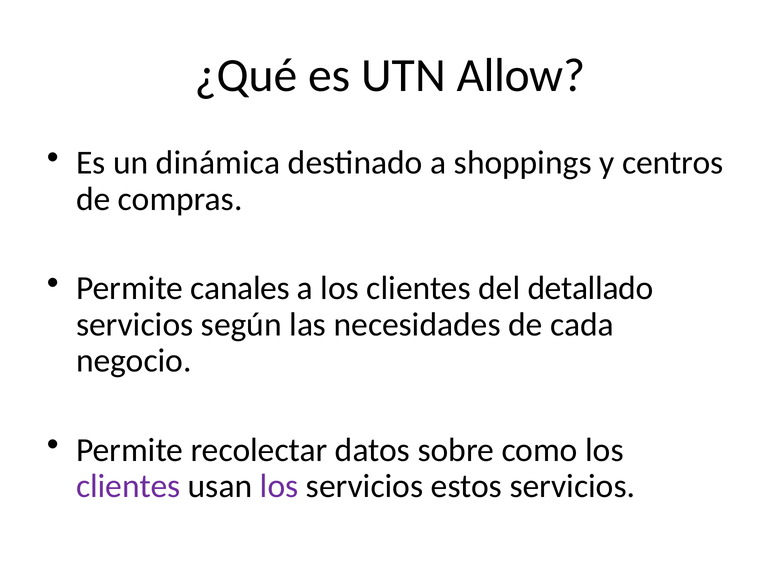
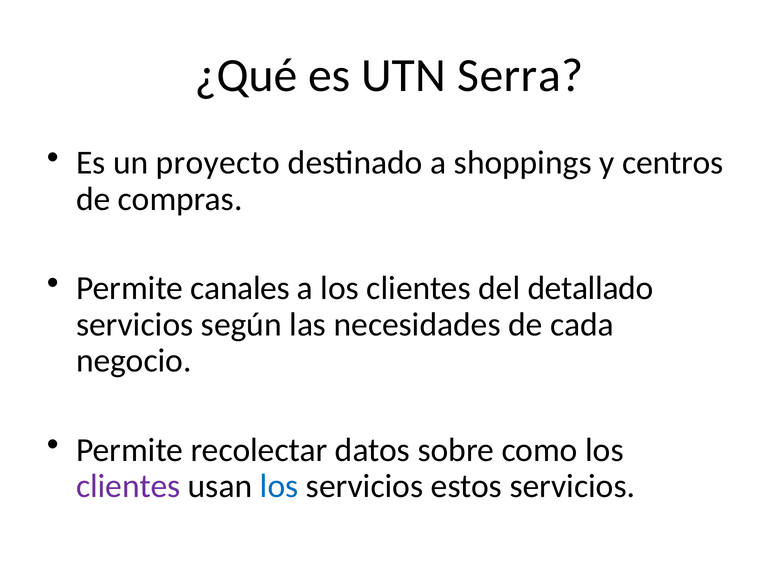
Allow: Allow -> Serra (520, 76)
dinámica: dinámica -> proyecto (218, 163)
los colour: purple -> blue (279, 486)
